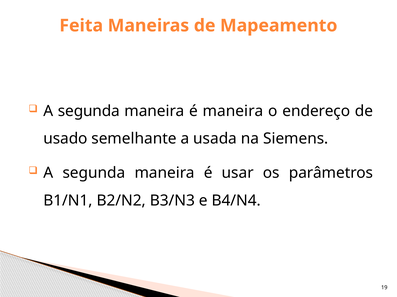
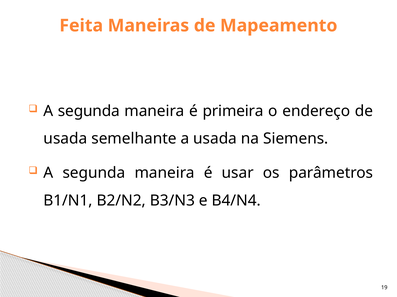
é maneira: maneira -> primeira (233, 111)
usado: usado -> usada (65, 139)
